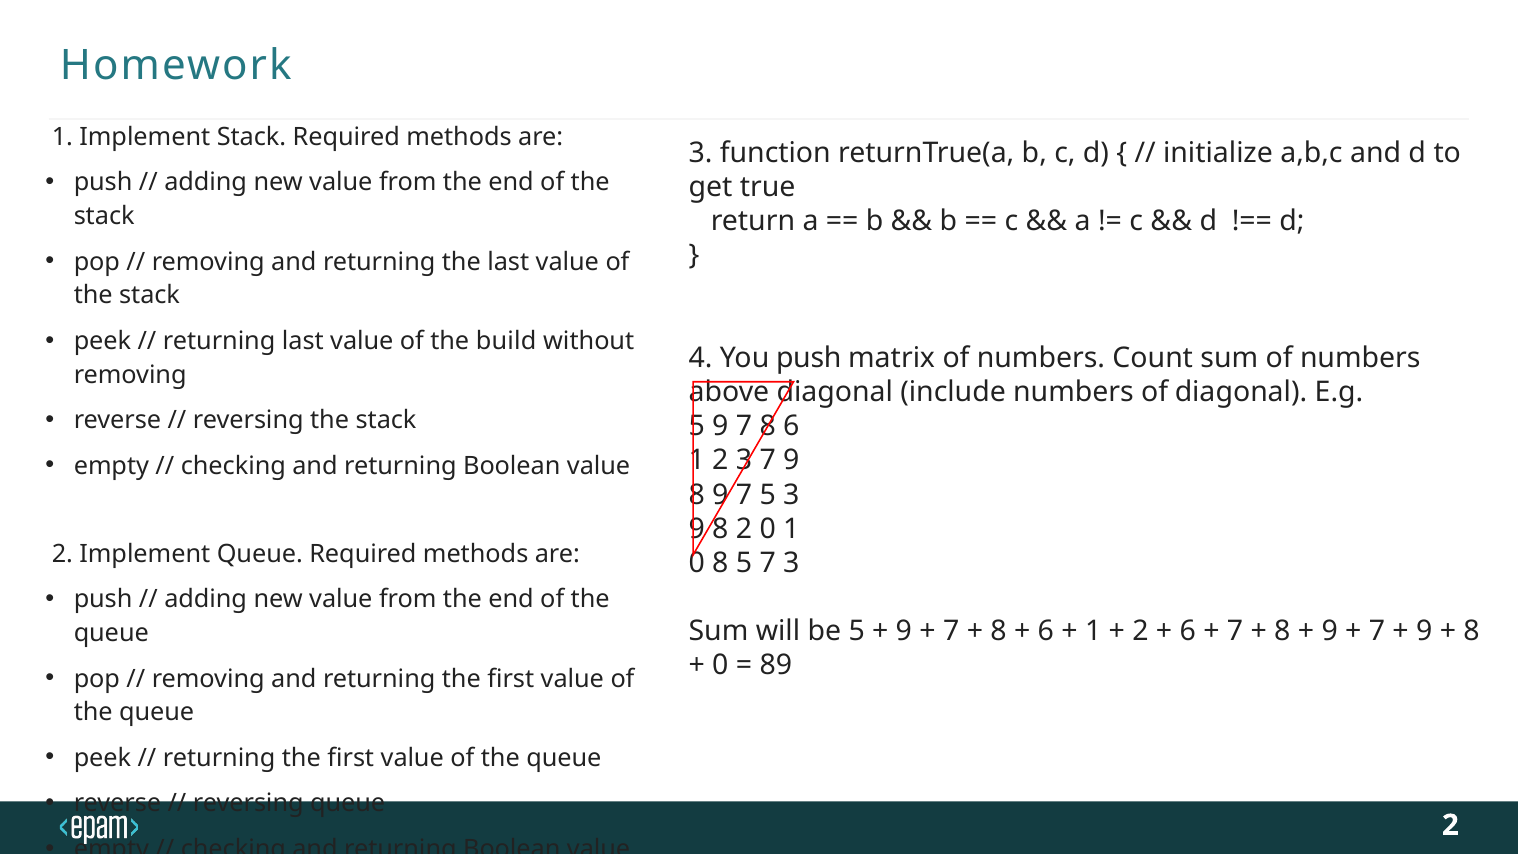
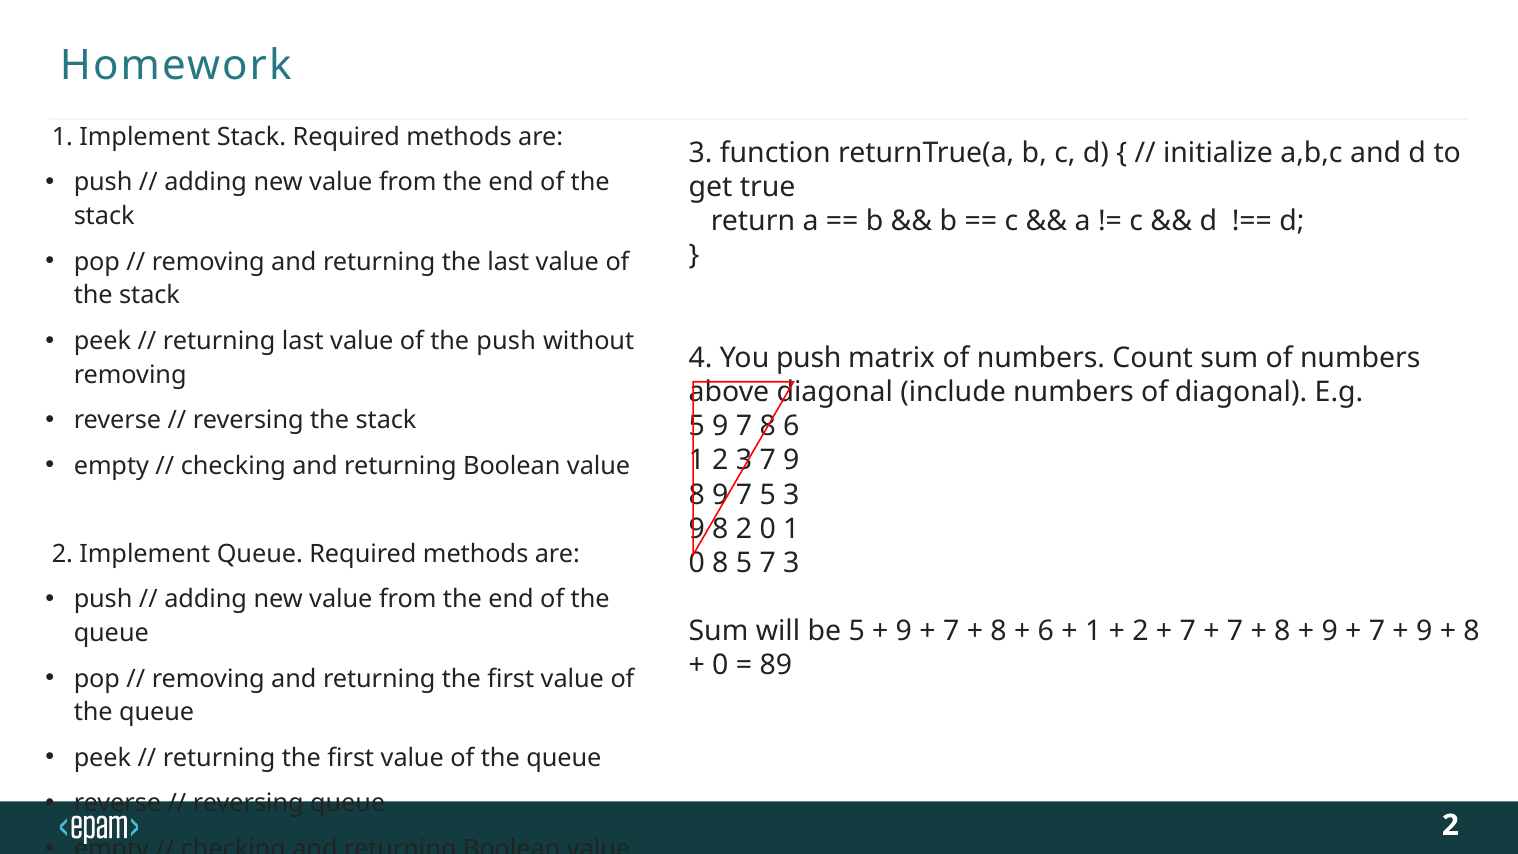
the build: build -> push (506, 341)
6: 6 -> 7 (1188, 631)
